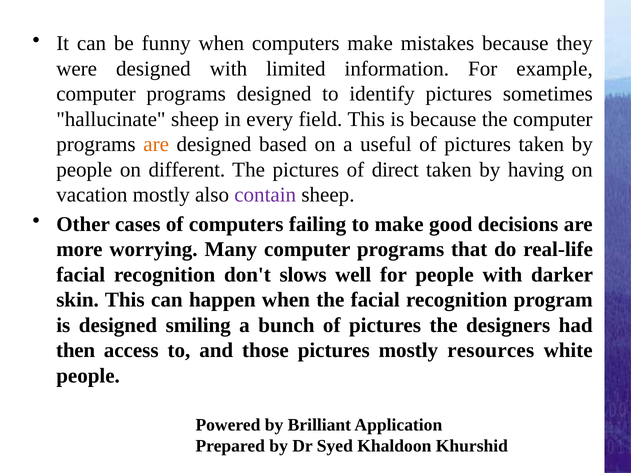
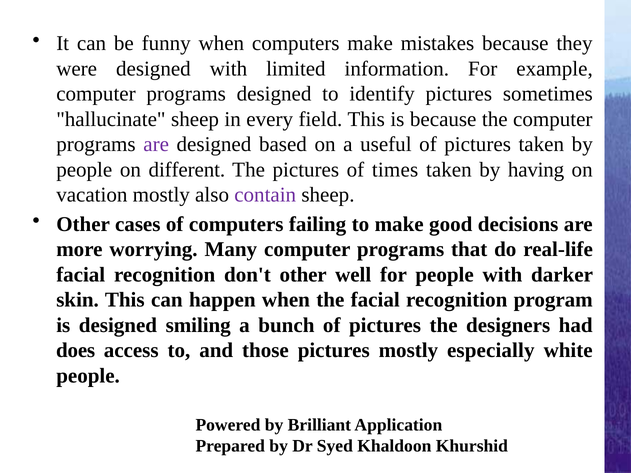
are colour: orange -> purple (156, 144)
direct: direct -> times (395, 170)
don't slows: slows -> other (303, 275)
then: then -> does (76, 351)
resources: resources -> especially (491, 351)
